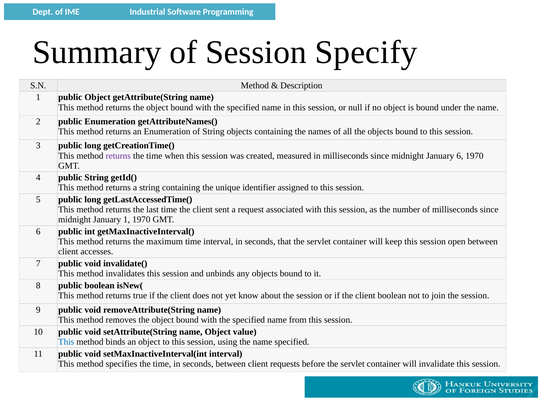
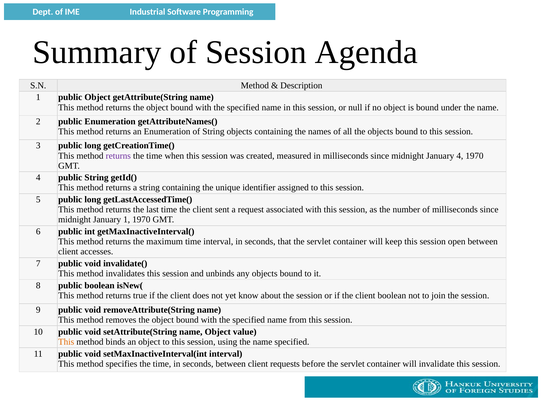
Specify: Specify -> Agenda (366, 52)
January 6: 6 -> 4 (460, 156)
This colour: blue -> orange (66, 342)
